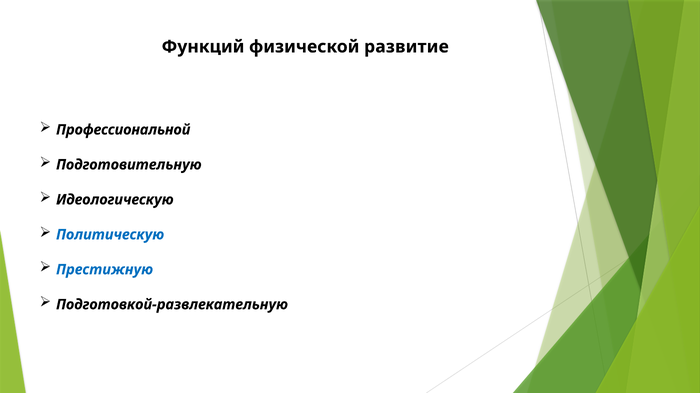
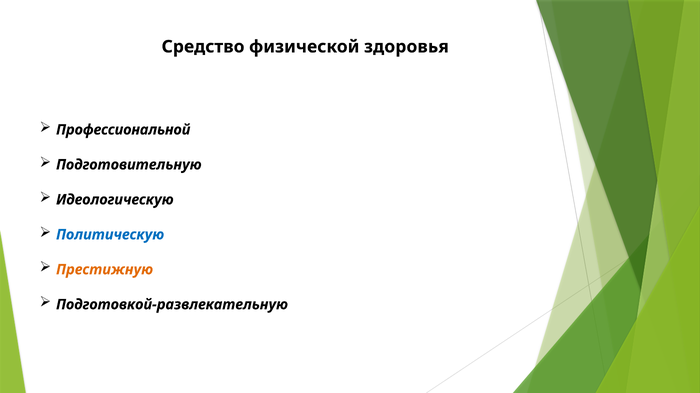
Функций: Функций -> Средство (203, 47)
развитие: развитие -> здоровья (406, 47)
Престижную colour: blue -> orange (105, 270)
